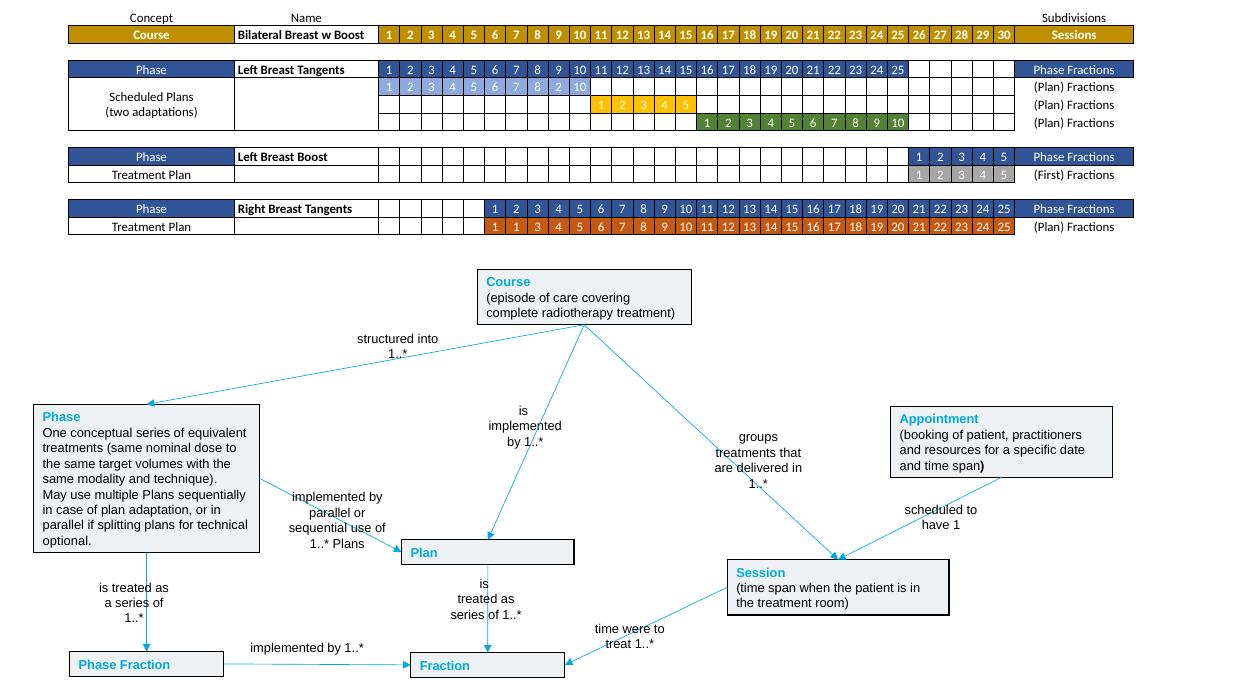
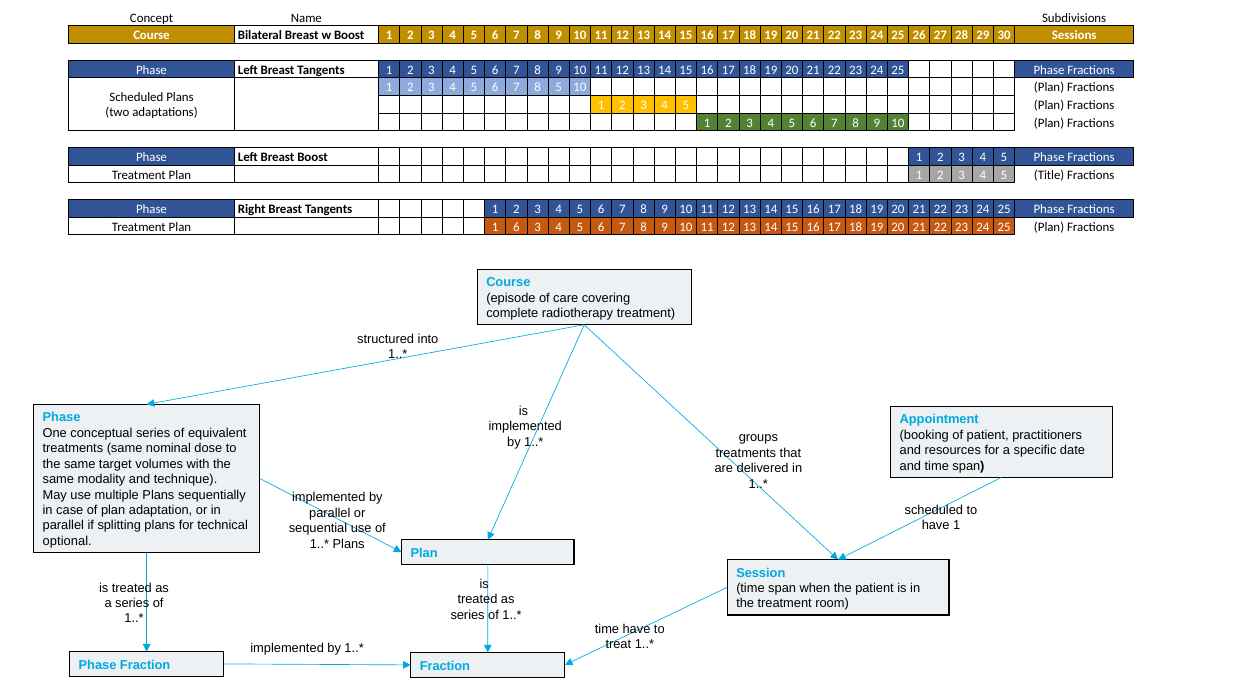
8 2: 2 -> 5 (559, 88)
First: First -> Title (1049, 175)
1 1: 1 -> 6 (516, 227)
time were: were -> have (637, 629)
